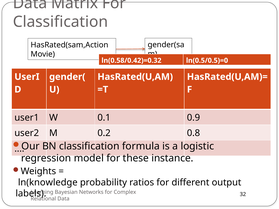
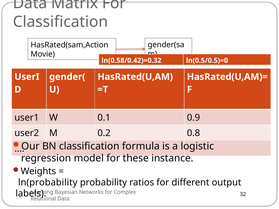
ln(knowledge: ln(knowledge -> ln(probability (48, 183)
